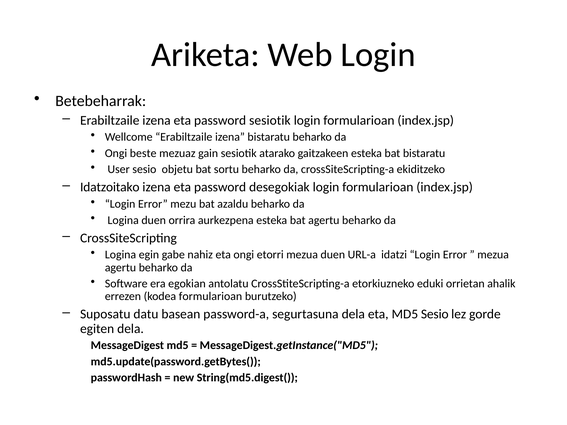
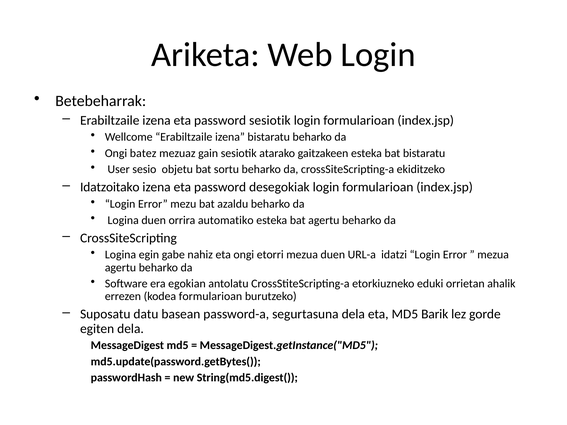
beste: beste -> batez (143, 153)
aurkezpena: aurkezpena -> automatiko (226, 220)
MD5 Sesio: Sesio -> Barik (435, 314)
